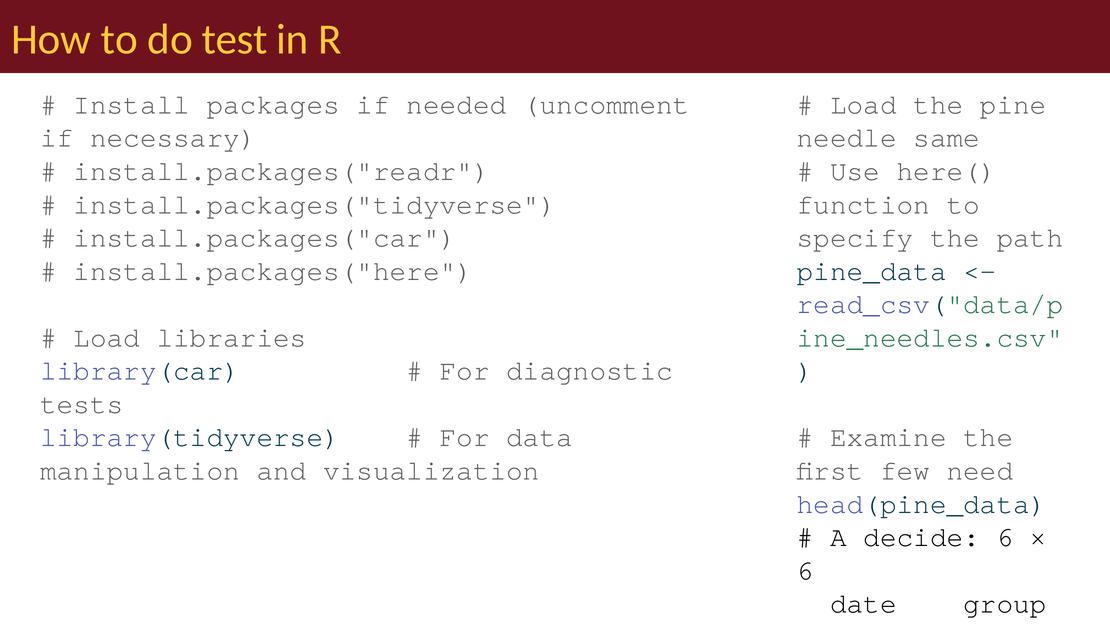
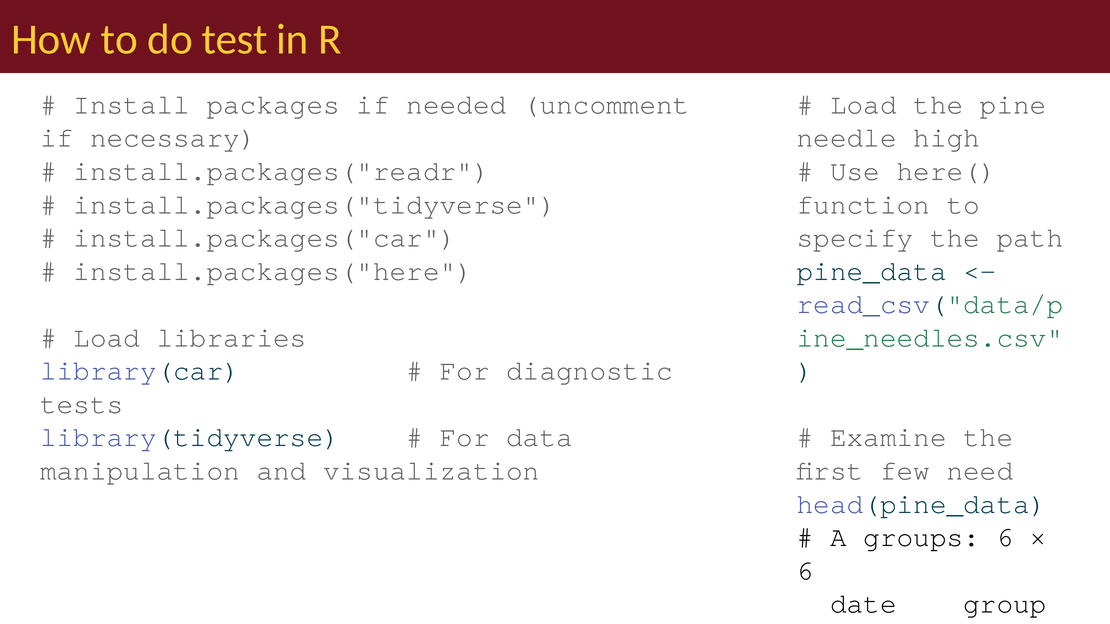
same: same -> high (947, 138)
decide: decide -> groups (922, 537)
